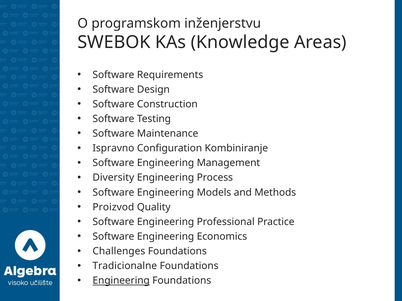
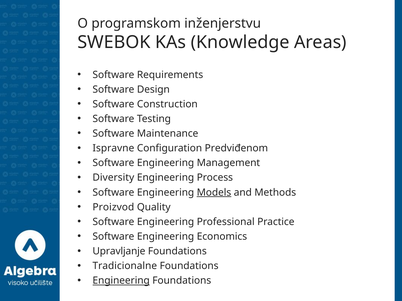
Ispravno: Ispravno -> Ispravne (113, 149)
Kombiniranje: Kombiniranje -> Predviđenom (236, 149)
Models underline: none -> present (214, 193)
Challenges: Challenges -> Upravljanje (119, 252)
